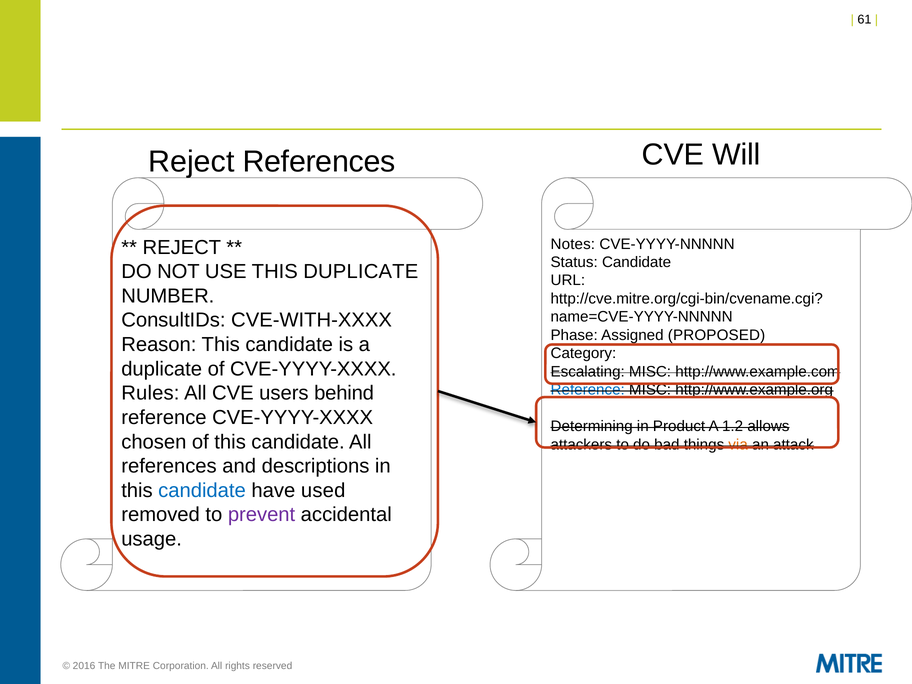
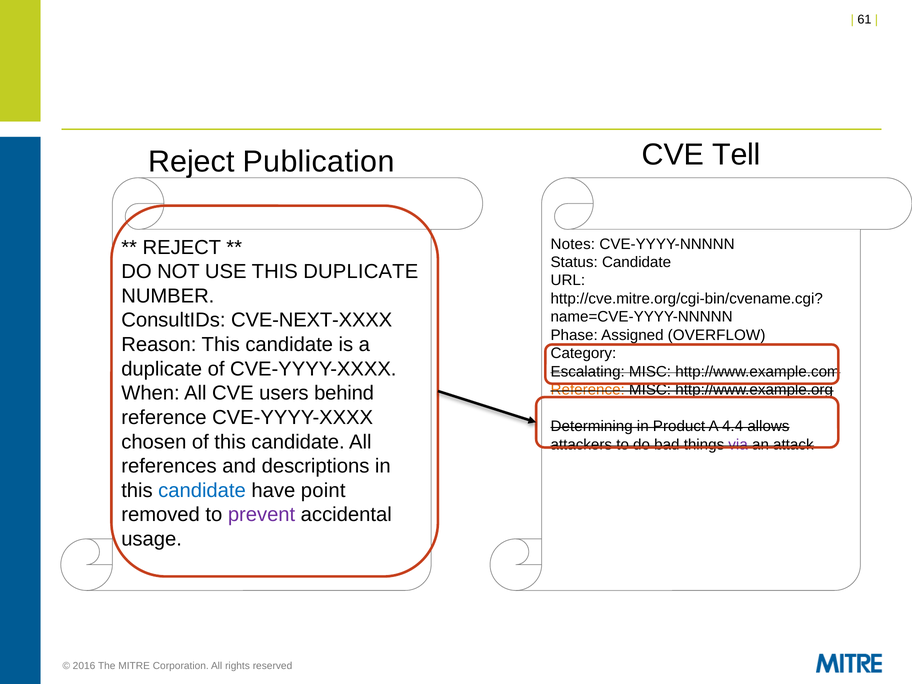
Reject References: References -> Publication (319, 162)
Will: Will -> Tell (736, 154)
CVE-WITH-XXXX: CVE-WITH-XXXX -> CVE-NEXT-XXXX (312, 320)
PROPOSED: PROPOSED -> OVERFLOW (717, 335)
Reference colour: blue -> orange (588, 390)
Rules: Rules -> When (150, 393)
1.2: 1.2 -> 4.4 (733, 426)
via colour: orange -> purple (738, 445)
used: used -> point (323, 490)
